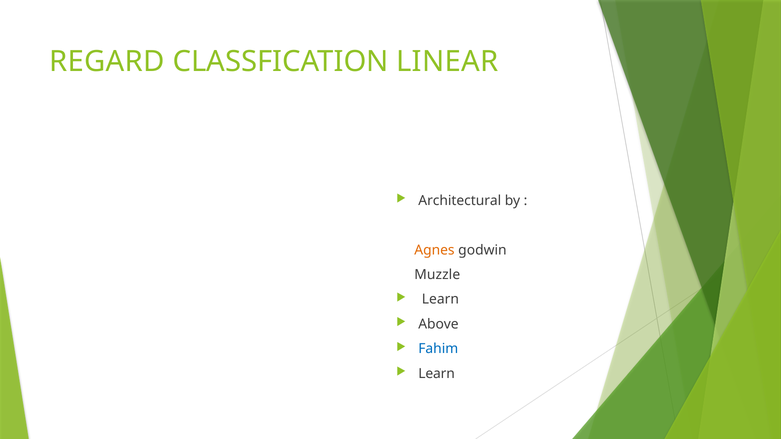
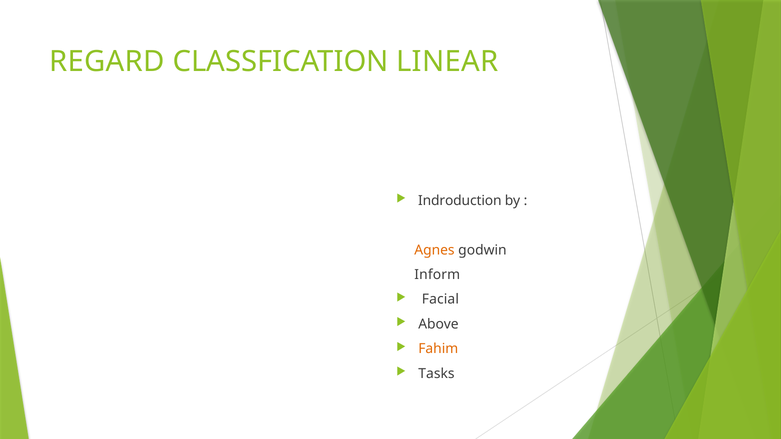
Architectural: Architectural -> Indroduction (460, 201)
Muzzle: Muzzle -> Inform (437, 275)
Learn: Learn -> Facial (440, 300)
Fahim colour: blue -> orange (438, 349)
Learn: Learn -> Tasks (436, 374)
